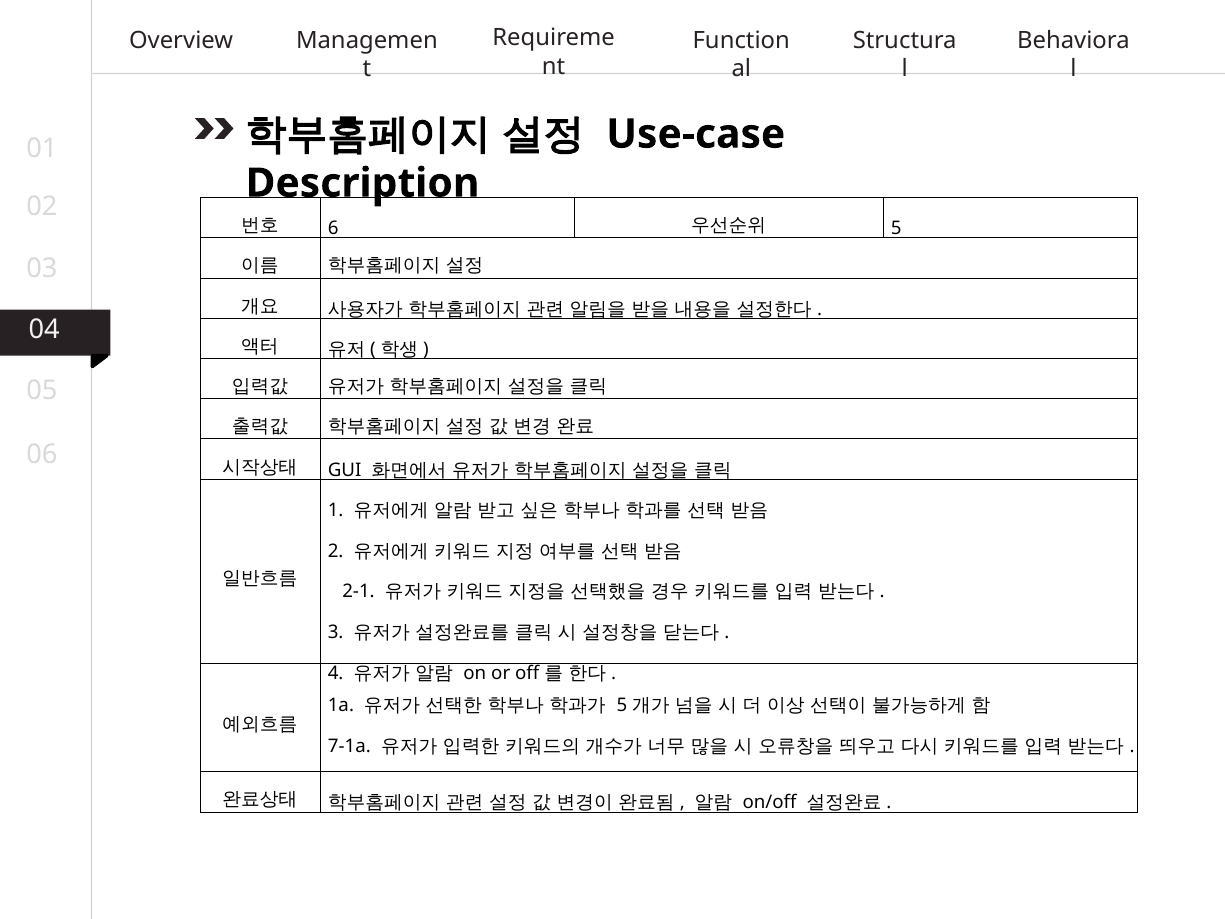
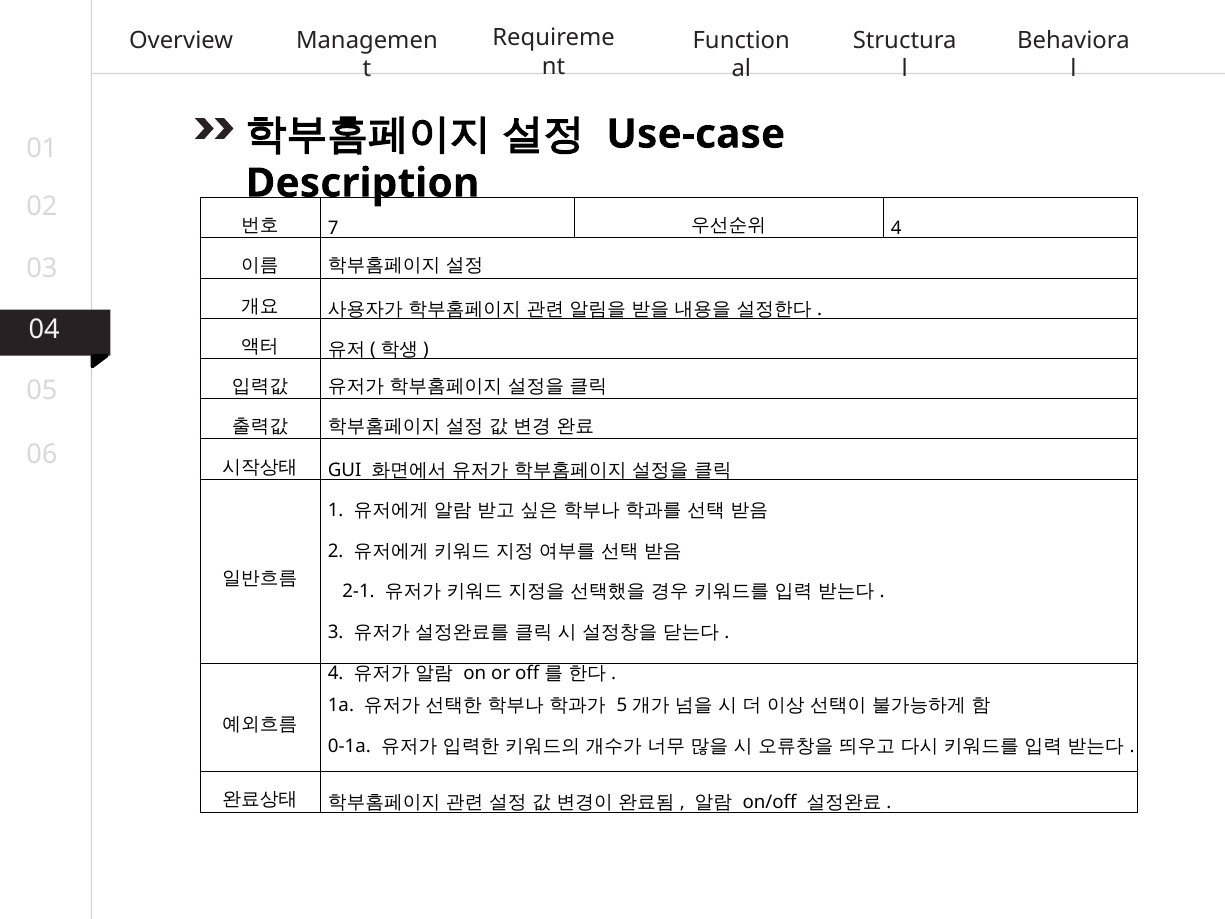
6: 6 -> 7 (333, 228)
5: 5 -> 4 (896, 228)
7-1a: 7-1a -> 0-1a (349, 746)
